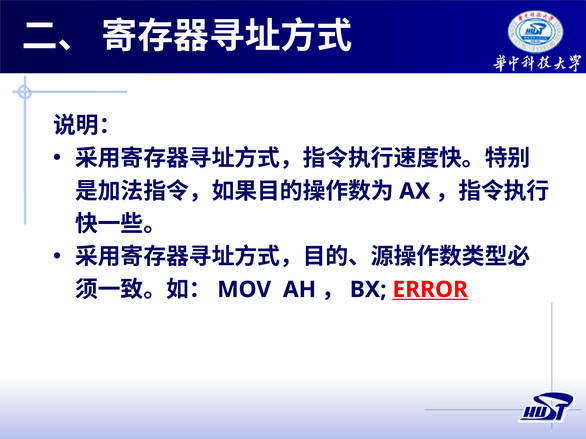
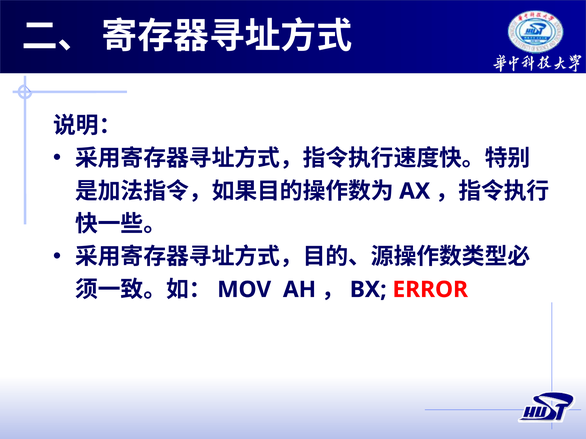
ERROR underline: present -> none (430, 290)
